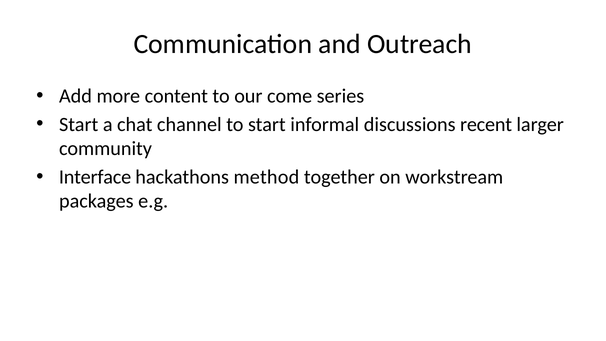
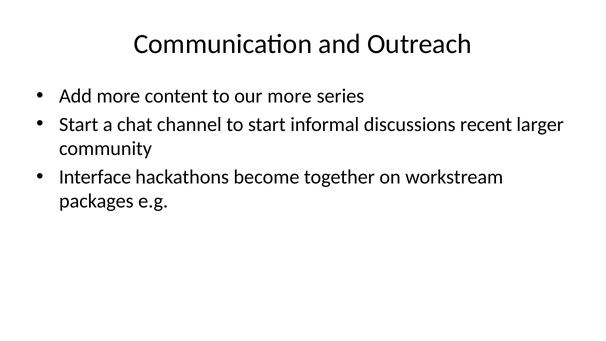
our come: come -> more (289, 96)
method: method -> become (266, 177)
